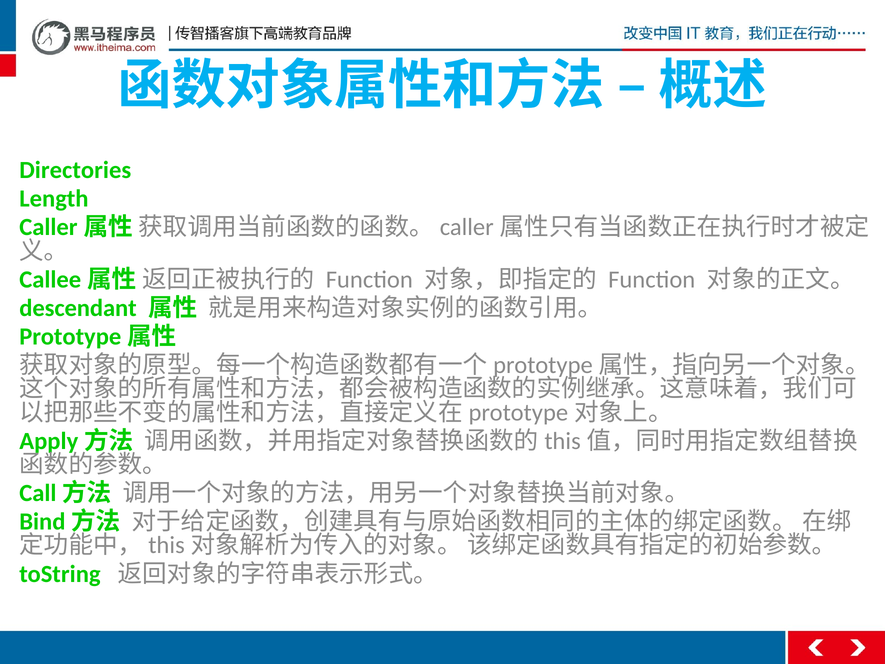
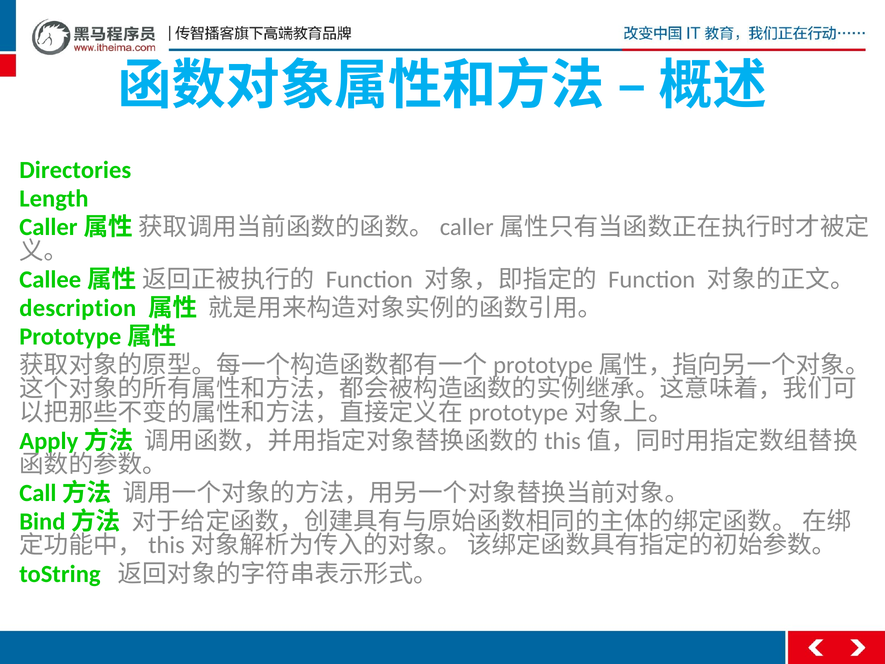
descendant: descendant -> description (78, 308)
